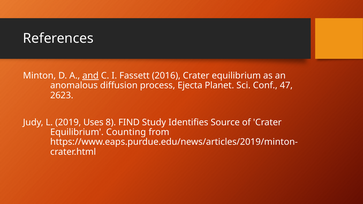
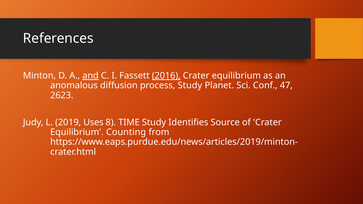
2016 underline: none -> present (166, 76)
process Ejecta: Ejecta -> Study (190, 86)
FIND: FIND -> TIME (129, 123)
